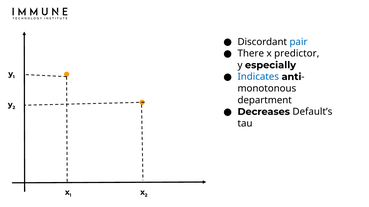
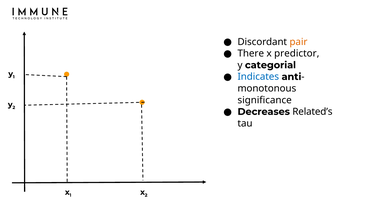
pair colour: blue -> orange (298, 42)
especially: especially -> categorial (271, 65)
department: department -> significance (265, 100)
Default’s: Default’s -> Related’s (312, 112)
